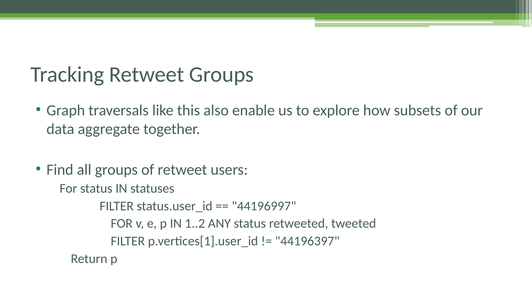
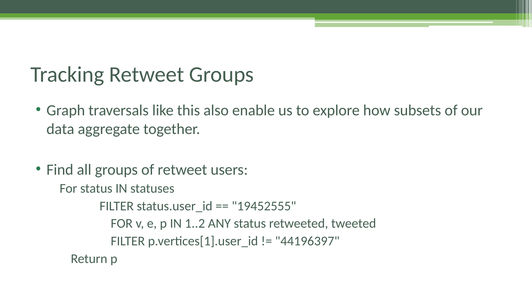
44196997: 44196997 -> 19452555 (264, 206)
